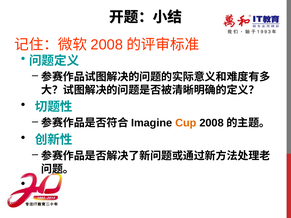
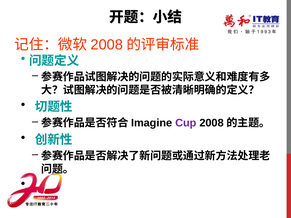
Cup colour: orange -> purple (186, 123)
